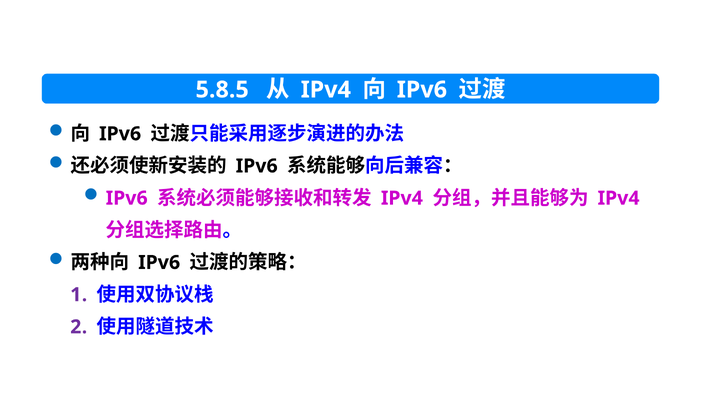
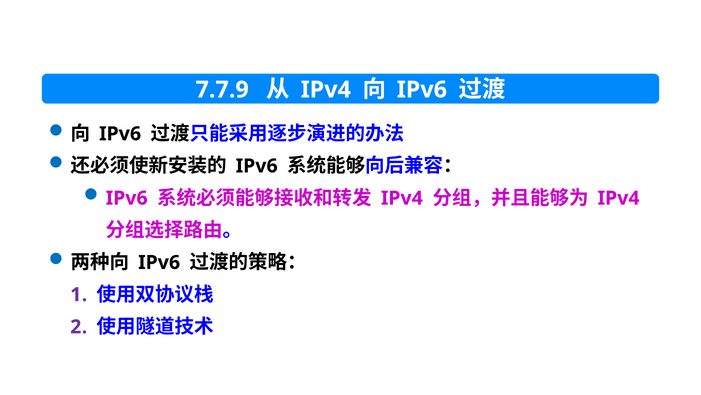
5.8.5: 5.8.5 -> 7.7.9 (222, 90)
